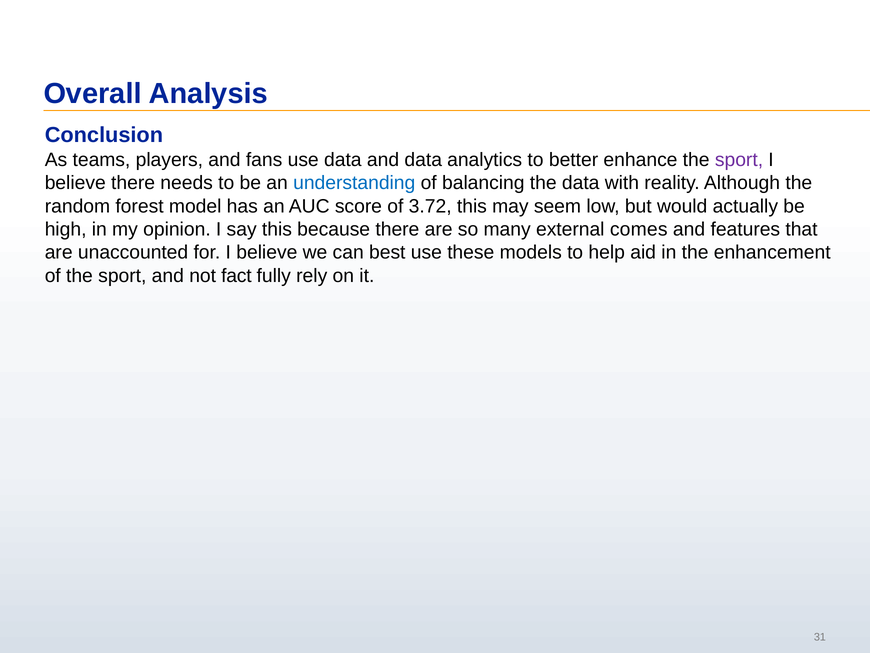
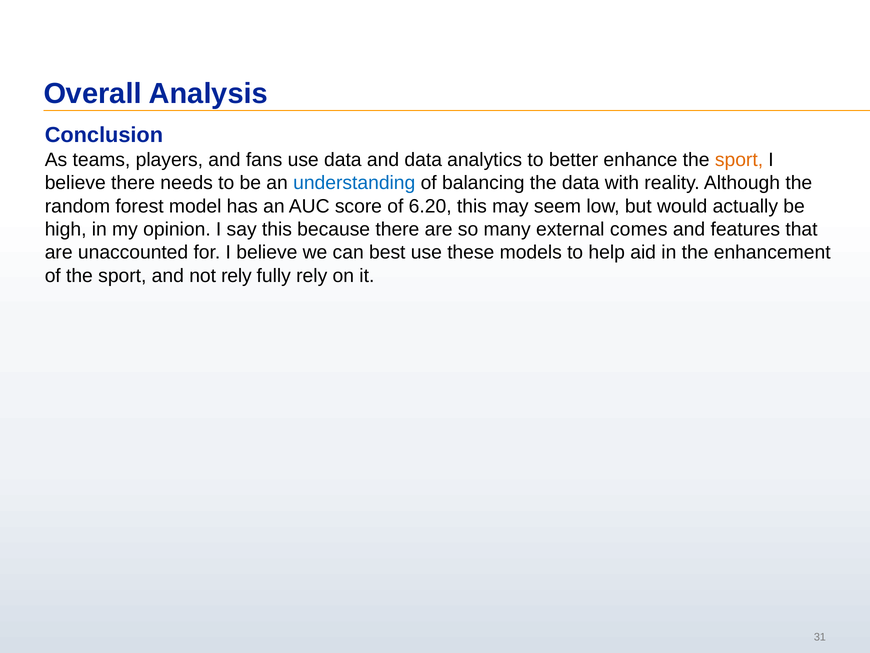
sport colour: purple -> orange (739, 160)
3.72: 3.72 -> 6.20 (430, 206)
not fact: fact -> rely (236, 276)
